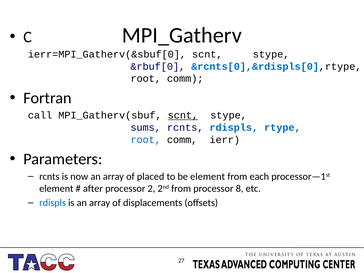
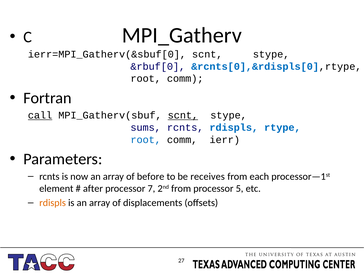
call underline: none -> present (40, 115)
placed: placed -> before (151, 176)
be element: element -> receives (208, 176)
2: 2 -> 7 (151, 189)
8: 8 -> 5 (240, 189)
rdispls colour: blue -> orange (53, 203)
